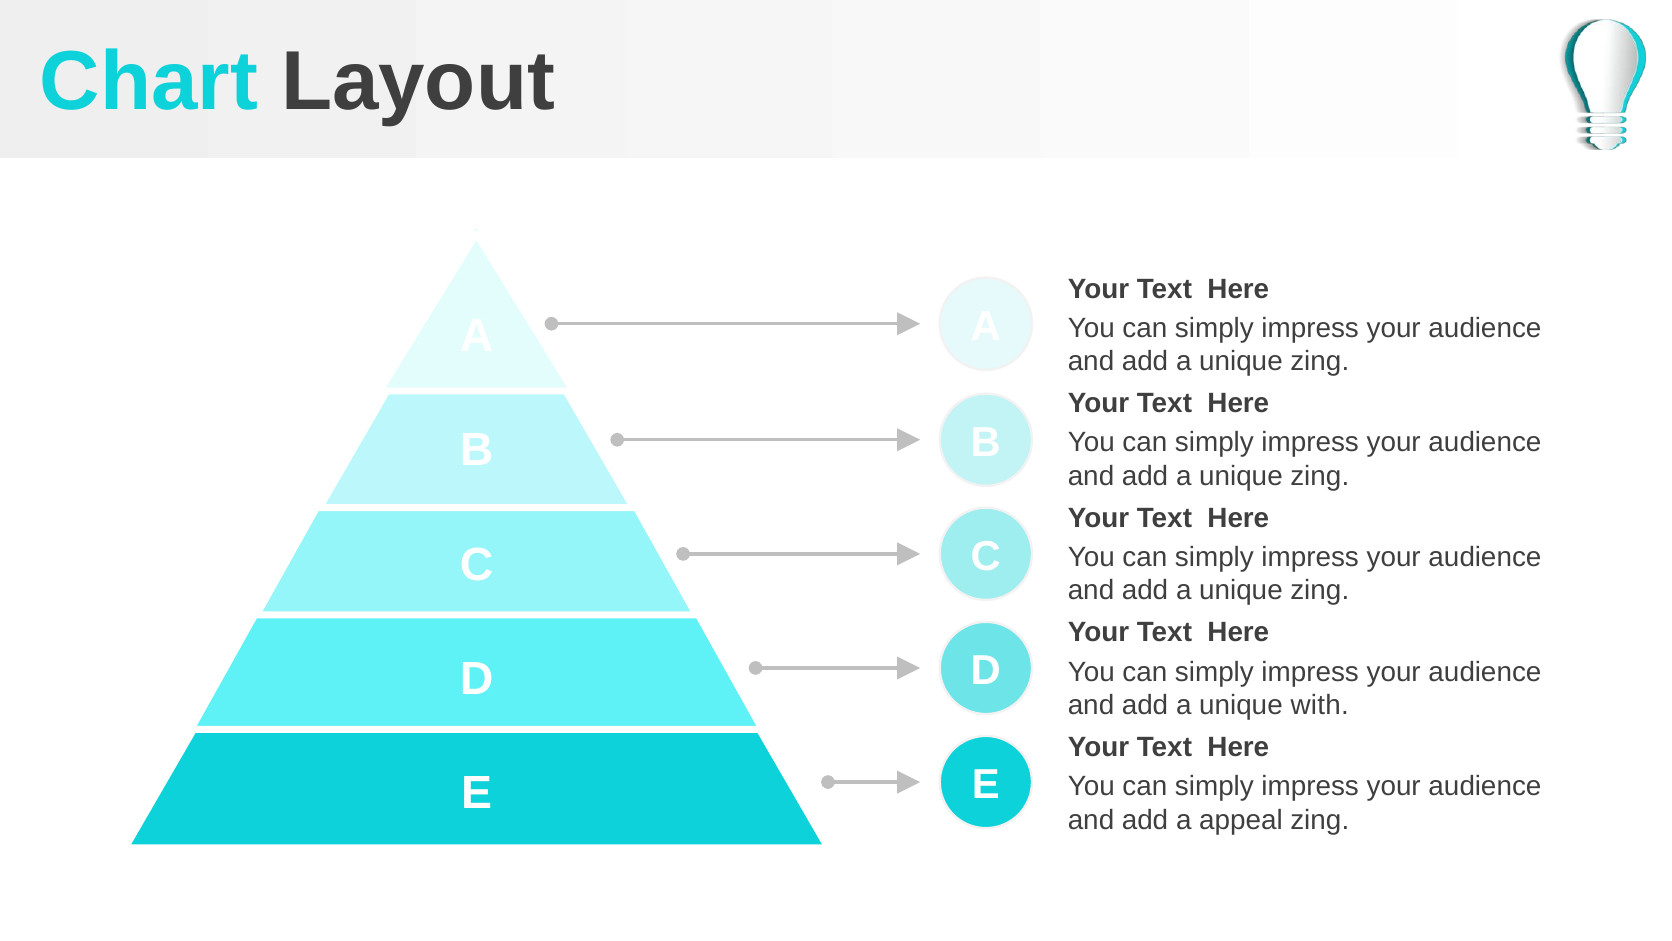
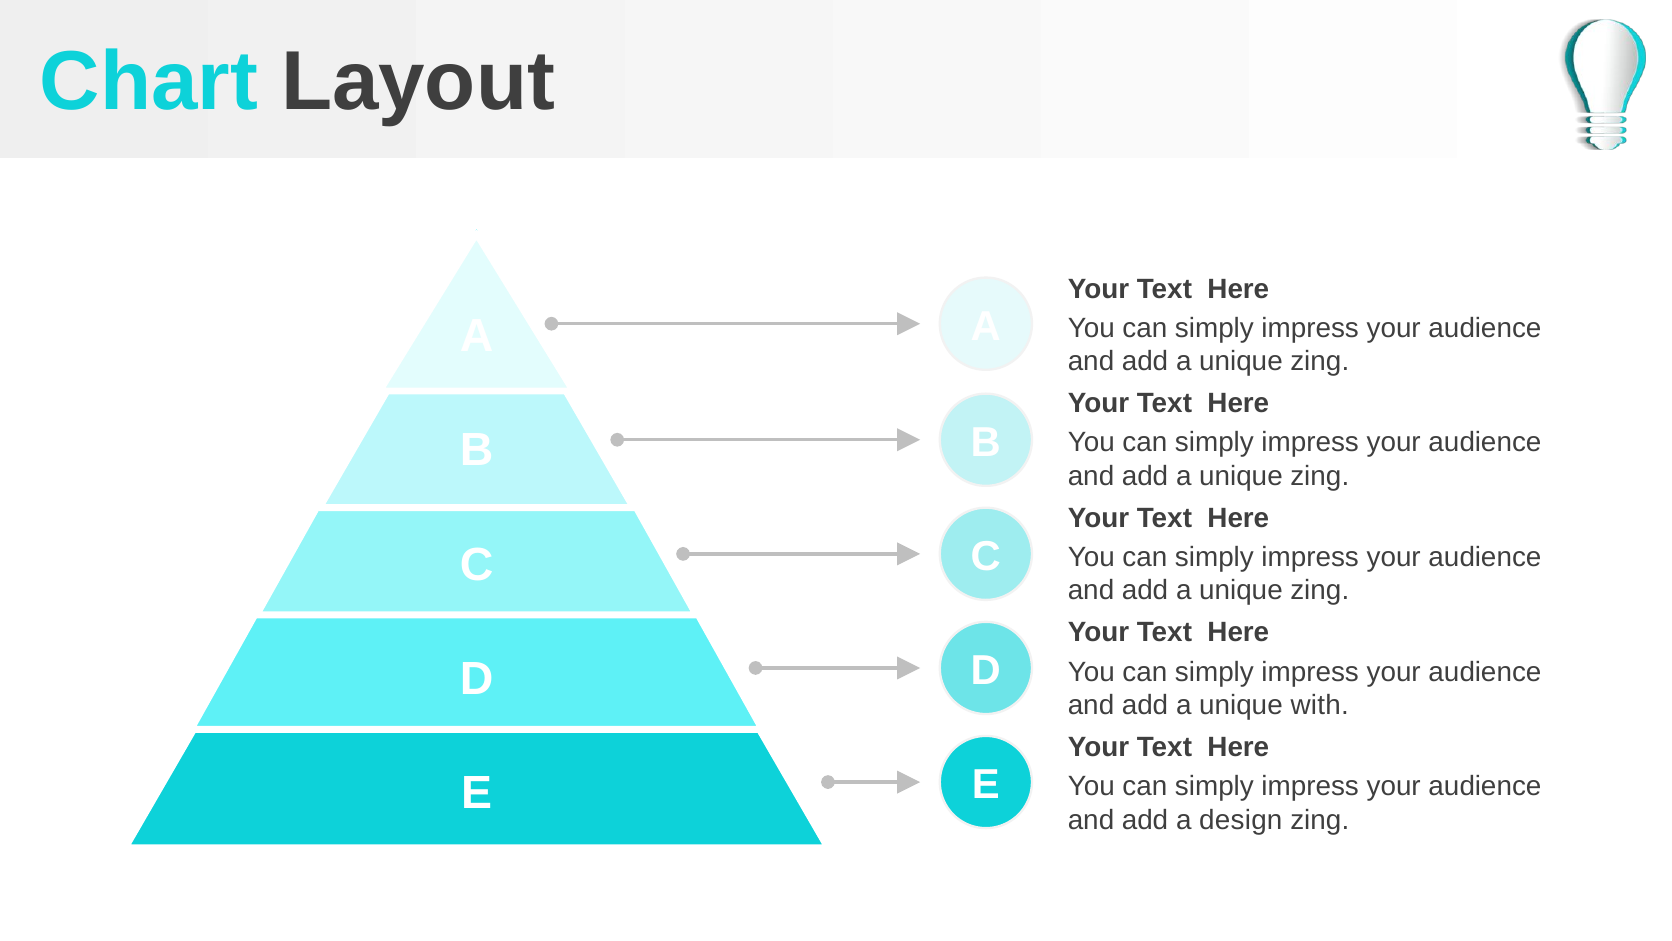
appeal: appeal -> design (1241, 820)
